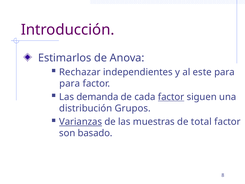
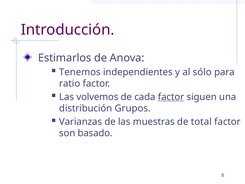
Rechazar: Rechazar -> Tenemos (80, 72)
este: este -> sólo (202, 72)
para: para -> ratio (70, 83)
demanda: demanda -> volvemos (97, 97)
Varianzas underline: present -> none (81, 122)
